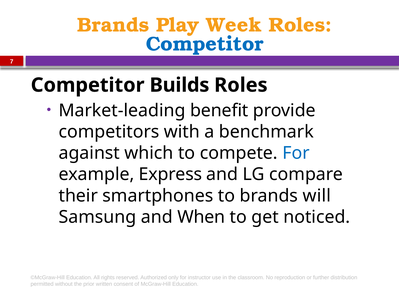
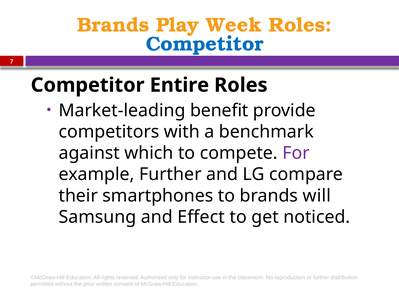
Builds: Builds -> Entire (179, 85)
For colour: blue -> purple (296, 153)
example Express: Express -> Further (170, 175)
When: When -> Effect (201, 217)
